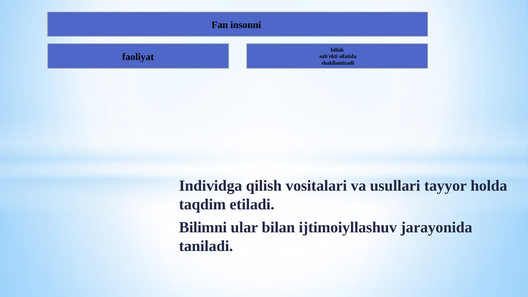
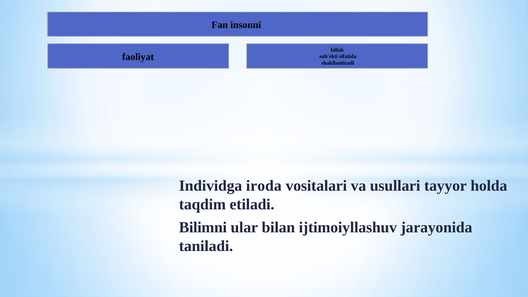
qilish: qilish -> iroda (264, 186)
